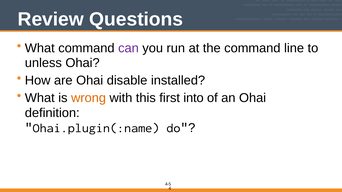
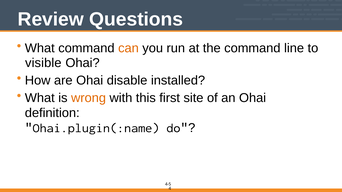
can colour: purple -> orange (128, 48)
unless: unless -> visible (43, 63)
into: into -> site (193, 98)
